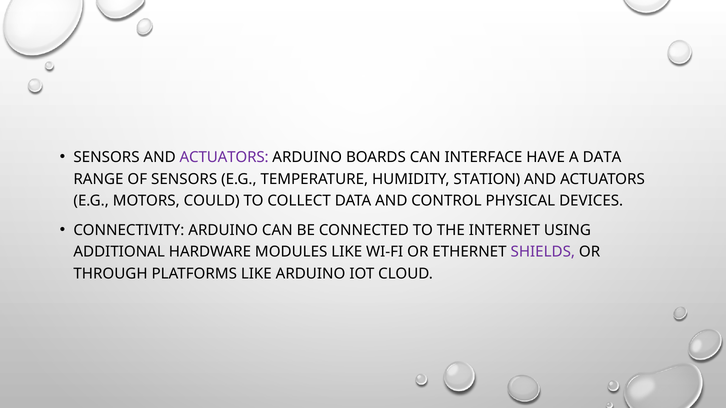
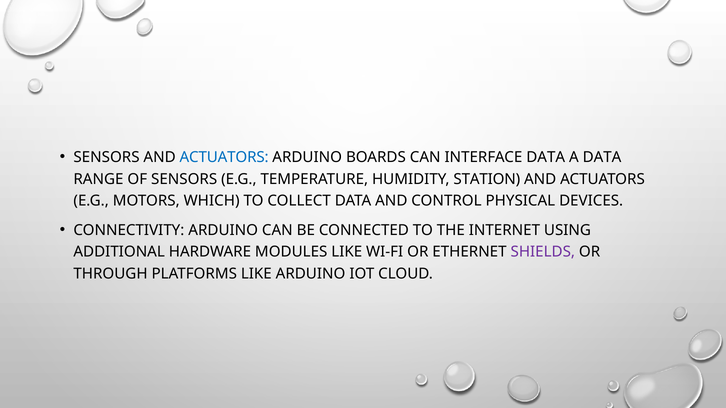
ACTUATORS colour: purple -> blue (224, 157)
INTERFACE HAVE: HAVE -> DATA (546, 157)
COULD: COULD -> WHICH (212, 201)
